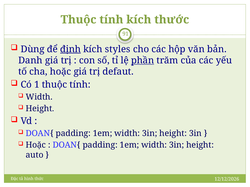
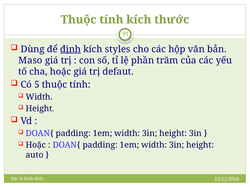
Danh: Danh -> Maso (30, 61)
phần underline: present -> none (143, 61)
1: 1 -> 5 (37, 85)
